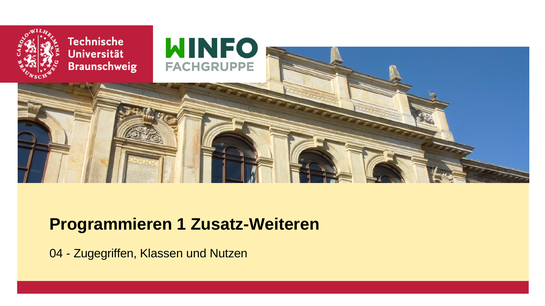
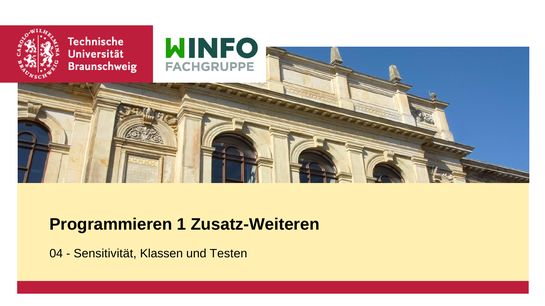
Zugegriffen: Zugegriffen -> Sensitivität (105, 254)
Nutzen: Nutzen -> Testen (228, 254)
